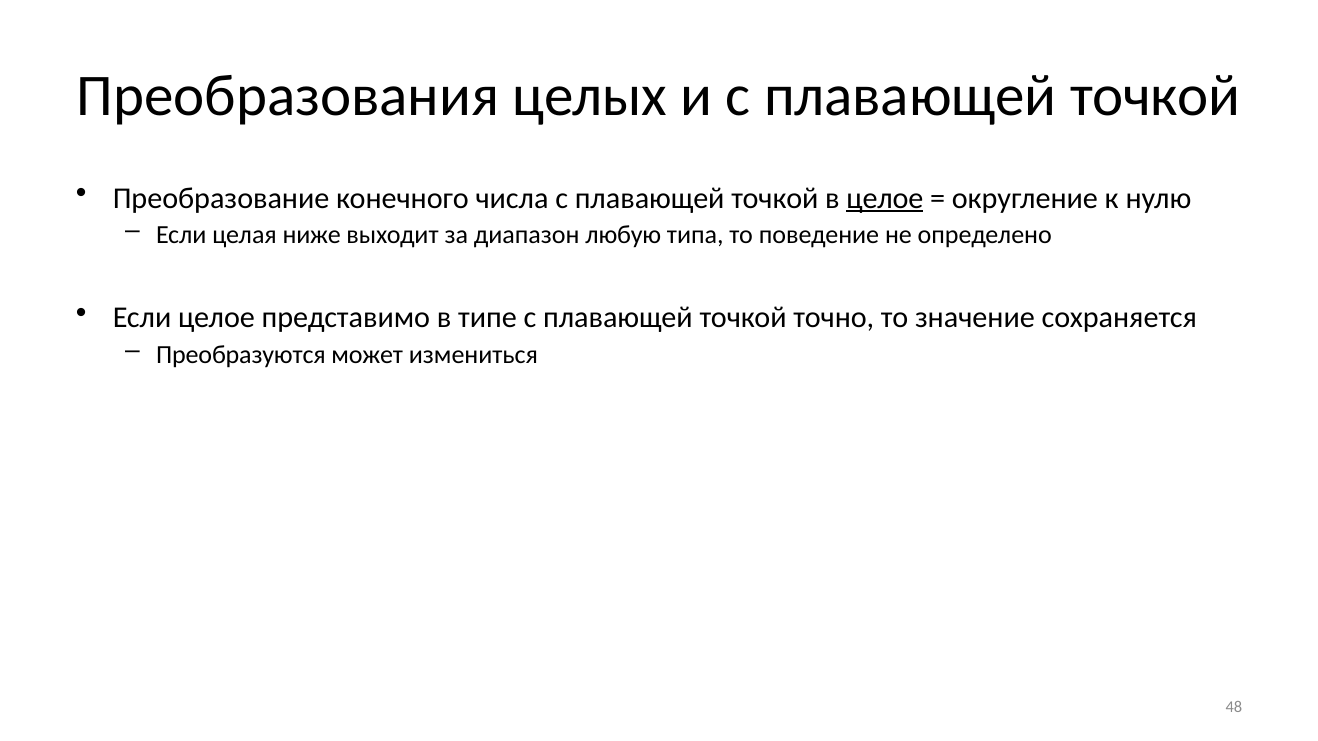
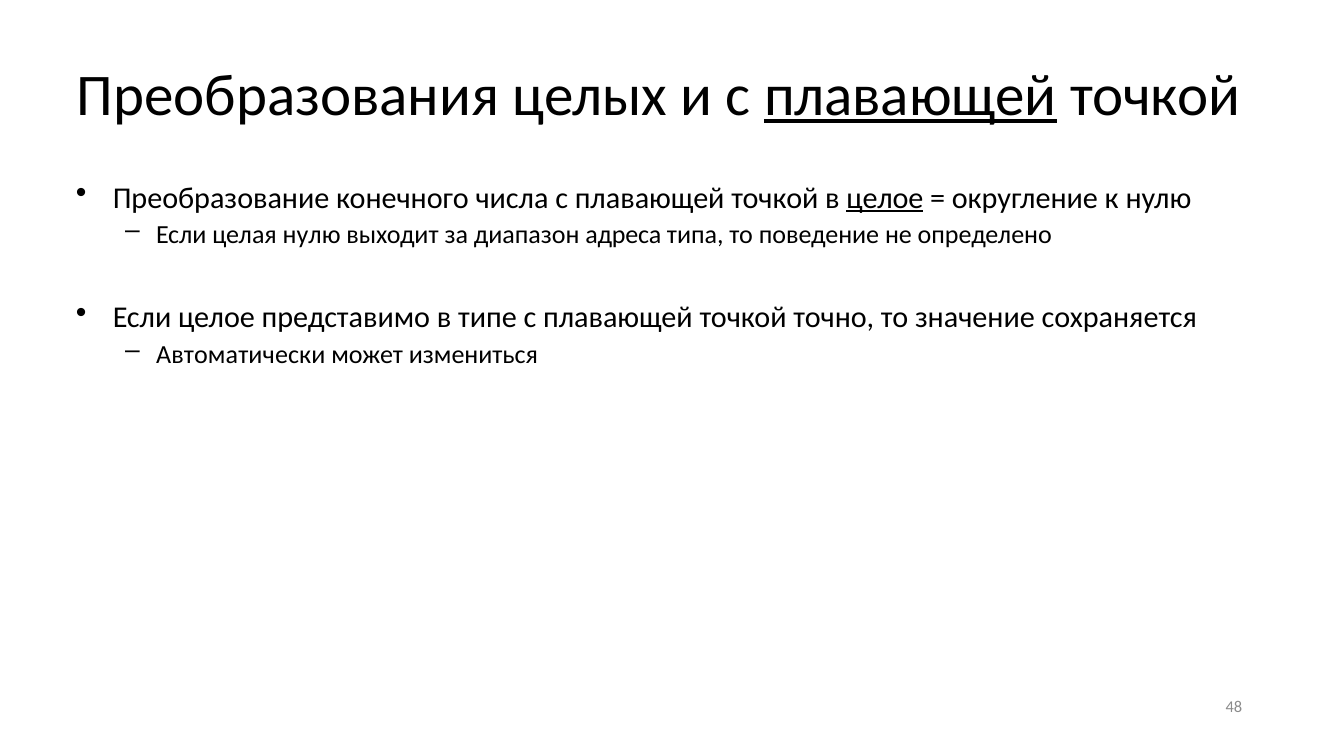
плавающей underline: none -> present (910, 96)
целая ниже: ниже -> нулю (312, 235)
любую: любую -> адреса (623, 235)
Преобразуются: Преобразуются -> Автоматически (241, 355)
